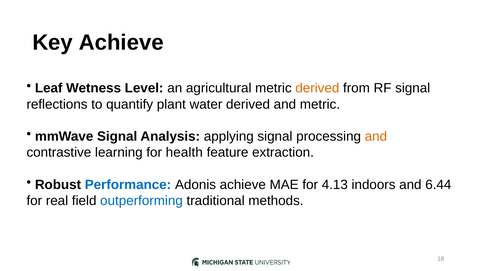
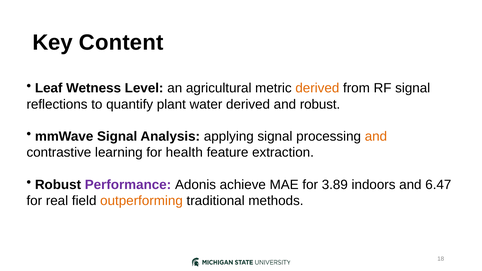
Key Achieve: Achieve -> Content (121, 43)
and metric: metric -> robust (320, 104)
Performance colour: blue -> purple (128, 185)
4.13: 4.13 -> 3.89 (335, 185)
6.44: 6.44 -> 6.47 (438, 185)
outperforming colour: blue -> orange (142, 201)
